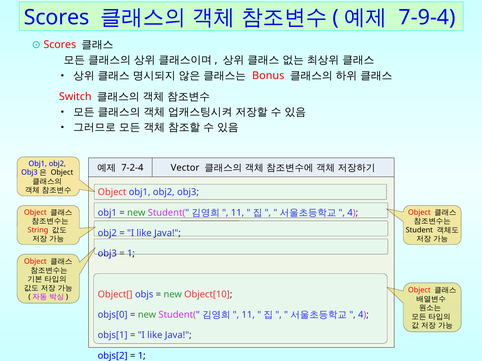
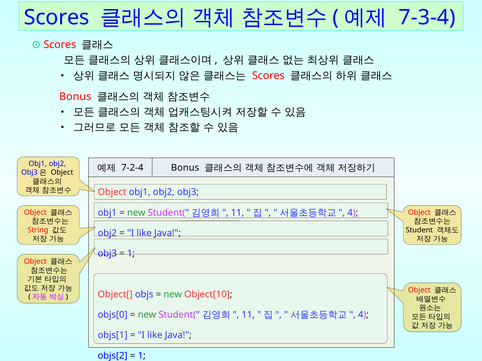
7-9-4: 7-9-4 -> 7-3-4 (427, 18)
Bonus: Bonus -> Scores (268, 76)
Switch: Switch -> Bonus (75, 97)
7-2-4 Vector: Vector -> Bonus (185, 168)
